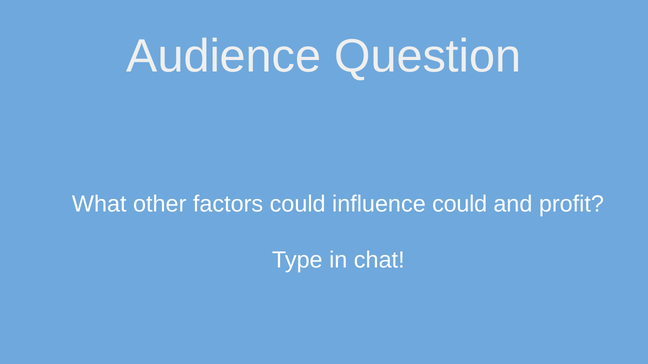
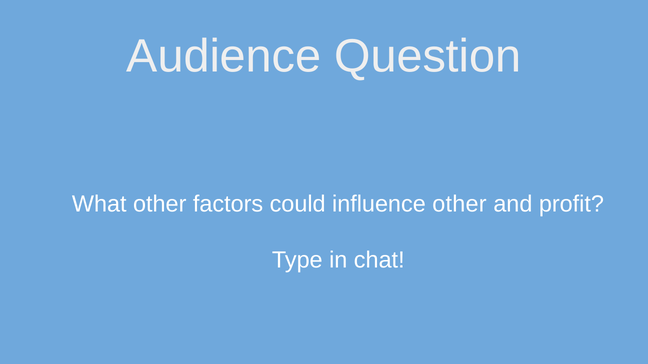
influence could: could -> other (459, 204)
